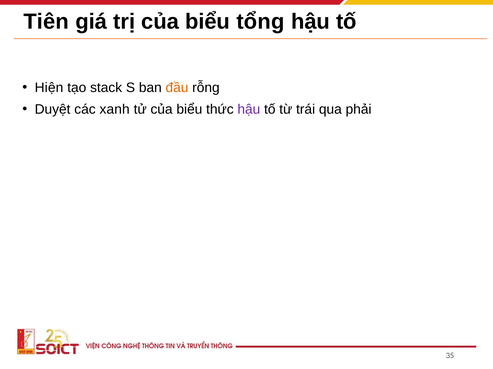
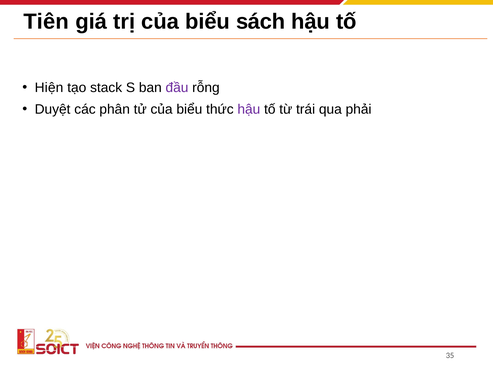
tổng: tổng -> sách (261, 22)
đầu colour: orange -> purple (177, 88)
xanh: xanh -> phân (115, 110)
